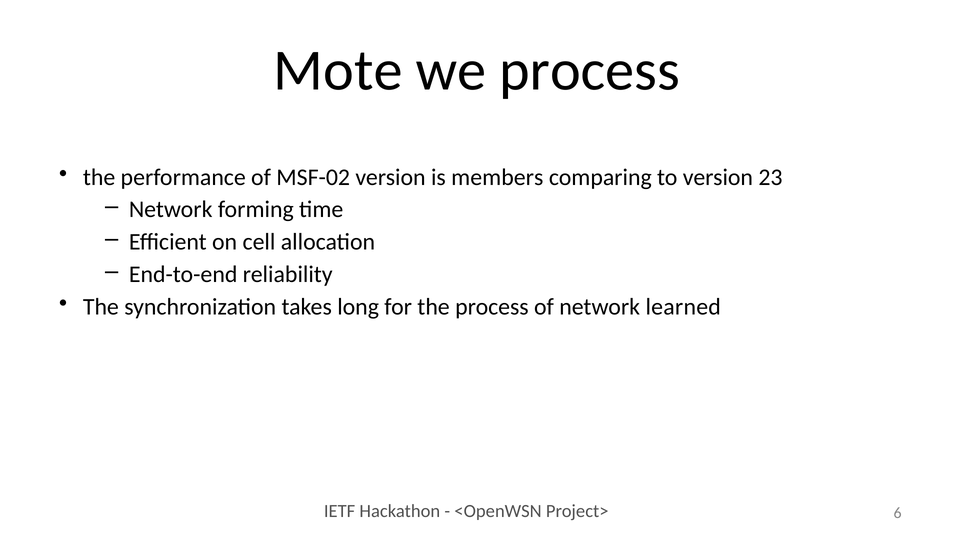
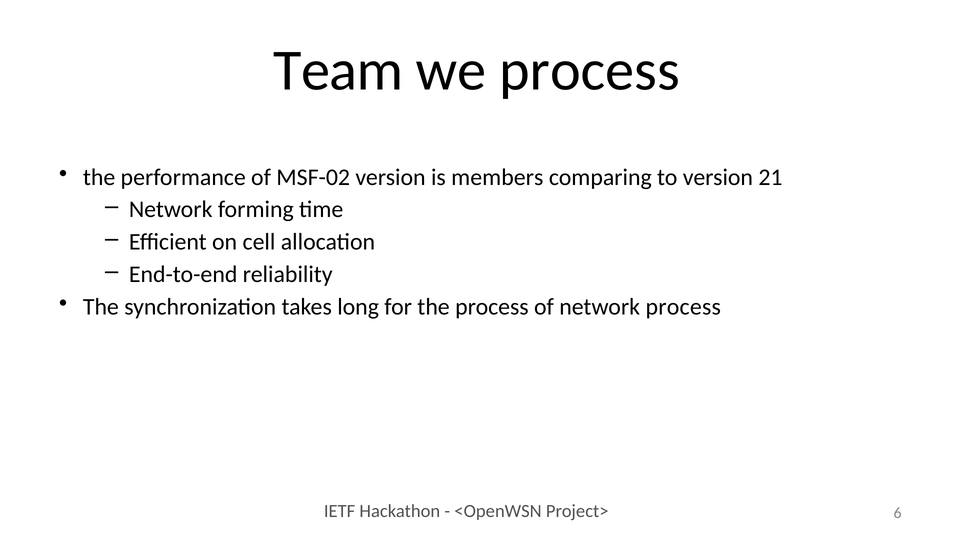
Mote: Mote -> Team (338, 70)
23: 23 -> 21 (770, 177)
network learned: learned -> process (683, 307)
